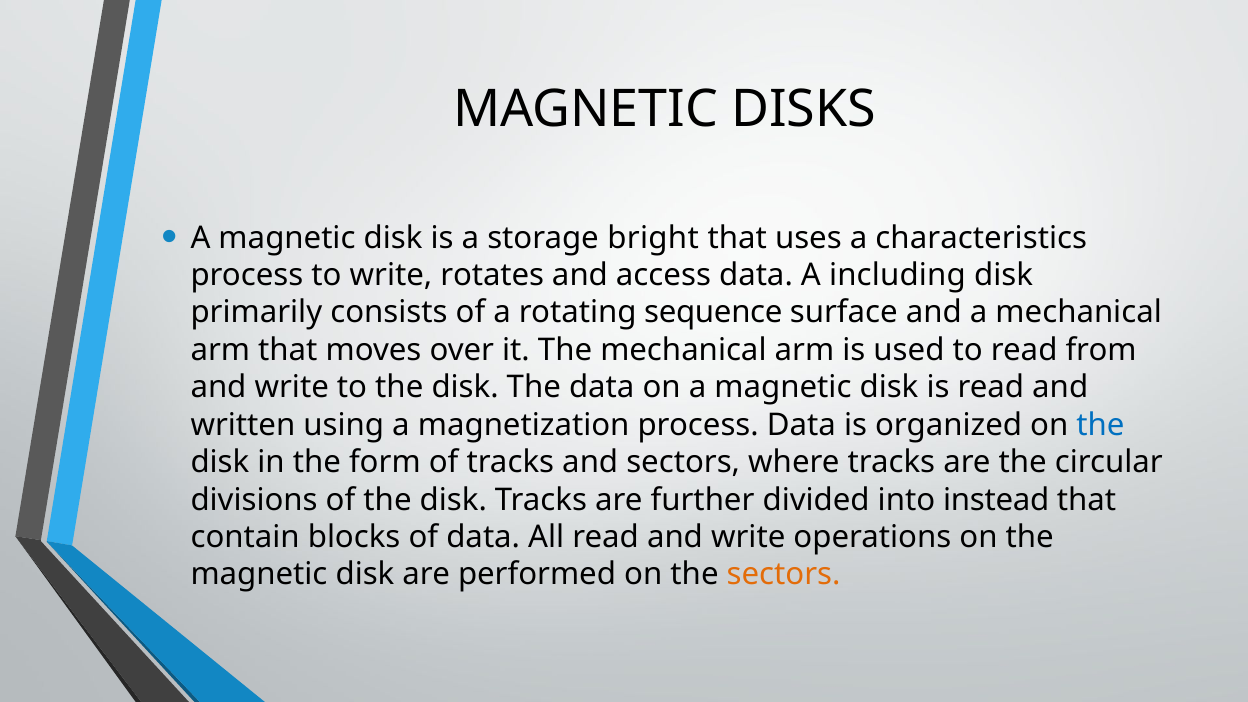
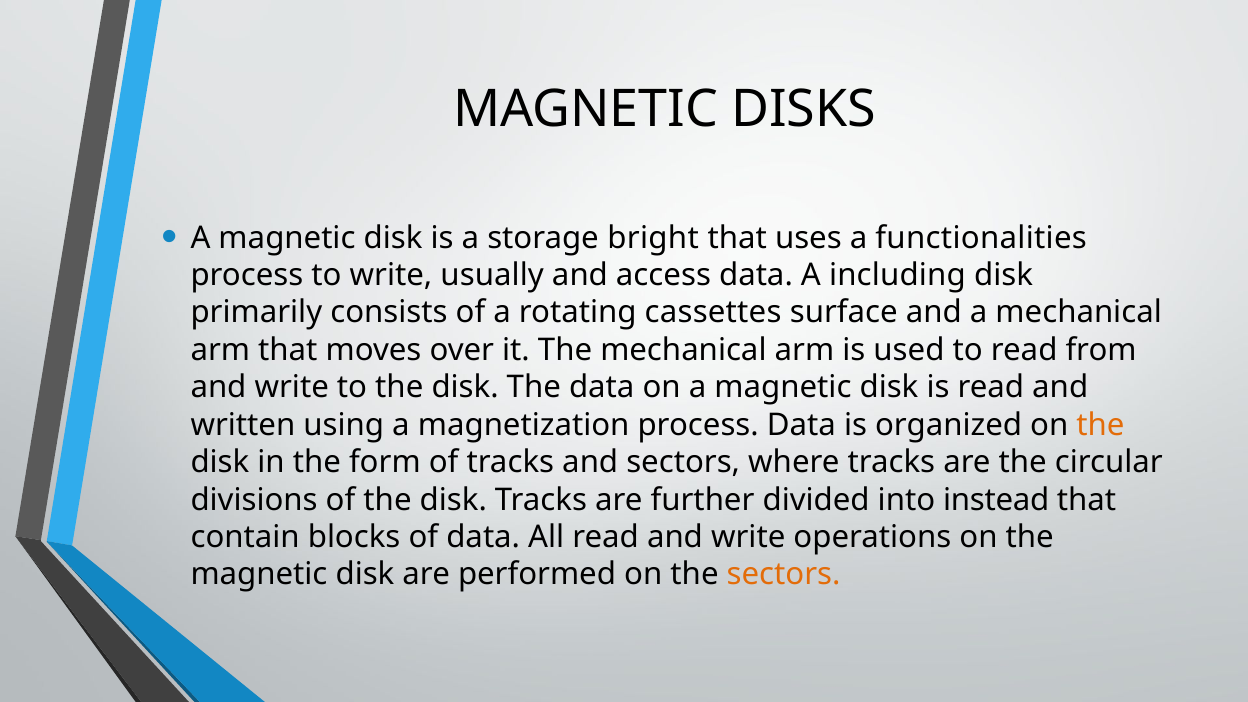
characteristics: characteristics -> functionalities (981, 238)
rotates: rotates -> usually (492, 275)
sequence: sequence -> cassettes (713, 313)
the colour: blue -> orange (1101, 425)
